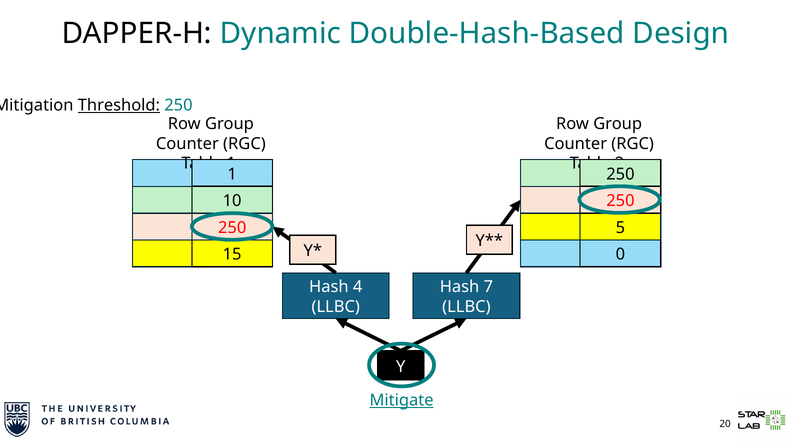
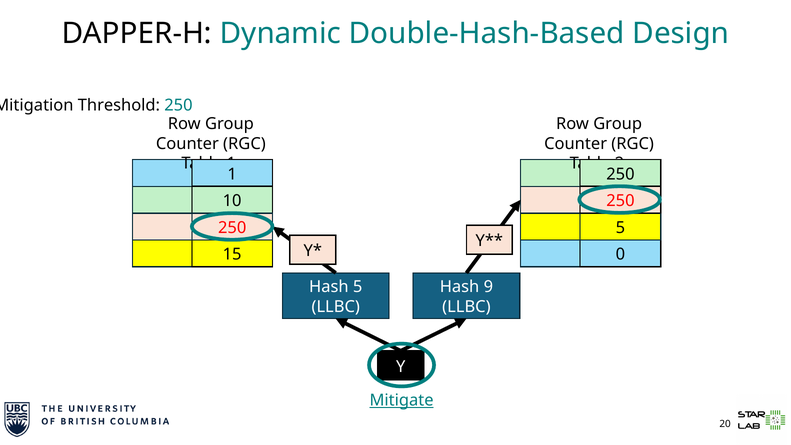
Threshold underline: present -> none (119, 105)
Hash 4: 4 -> 5 (358, 287)
7: 7 -> 9 (488, 287)
